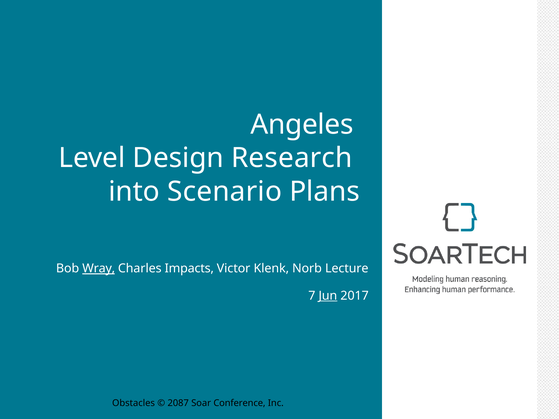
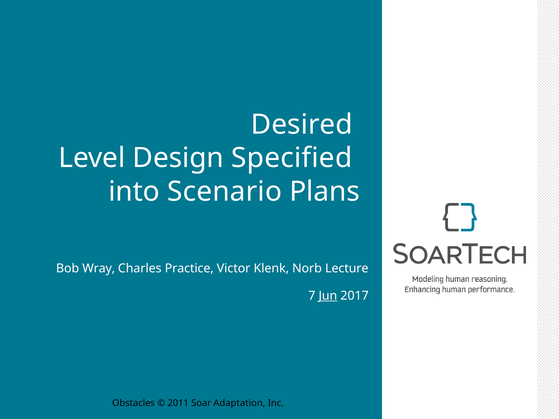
Angeles: Angeles -> Desired (302, 125)
Research: Research -> Specified (292, 158)
Wray underline: present -> none (99, 269)
Impacts: Impacts -> Practice (189, 269)
2087: 2087 -> 2011 (178, 403)
Conference: Conference -> Adaptation (239, 403)
